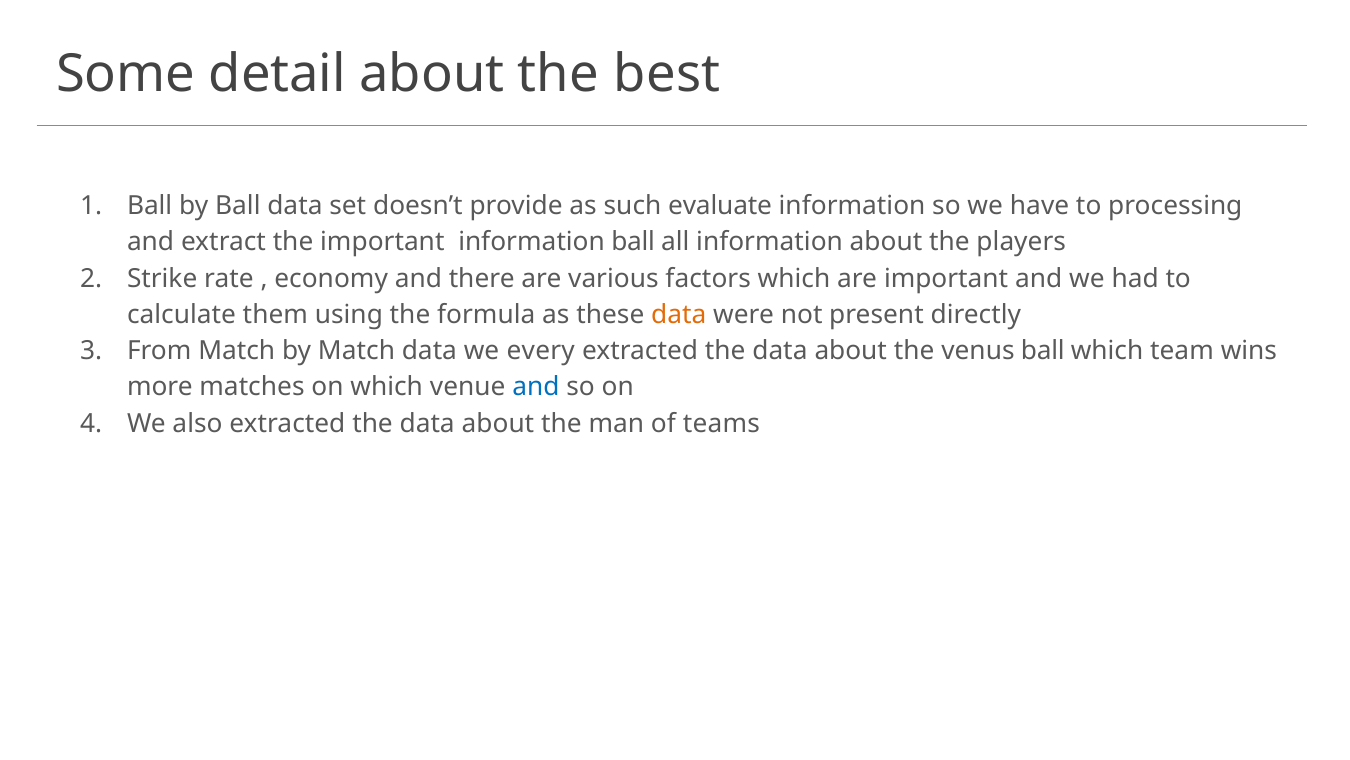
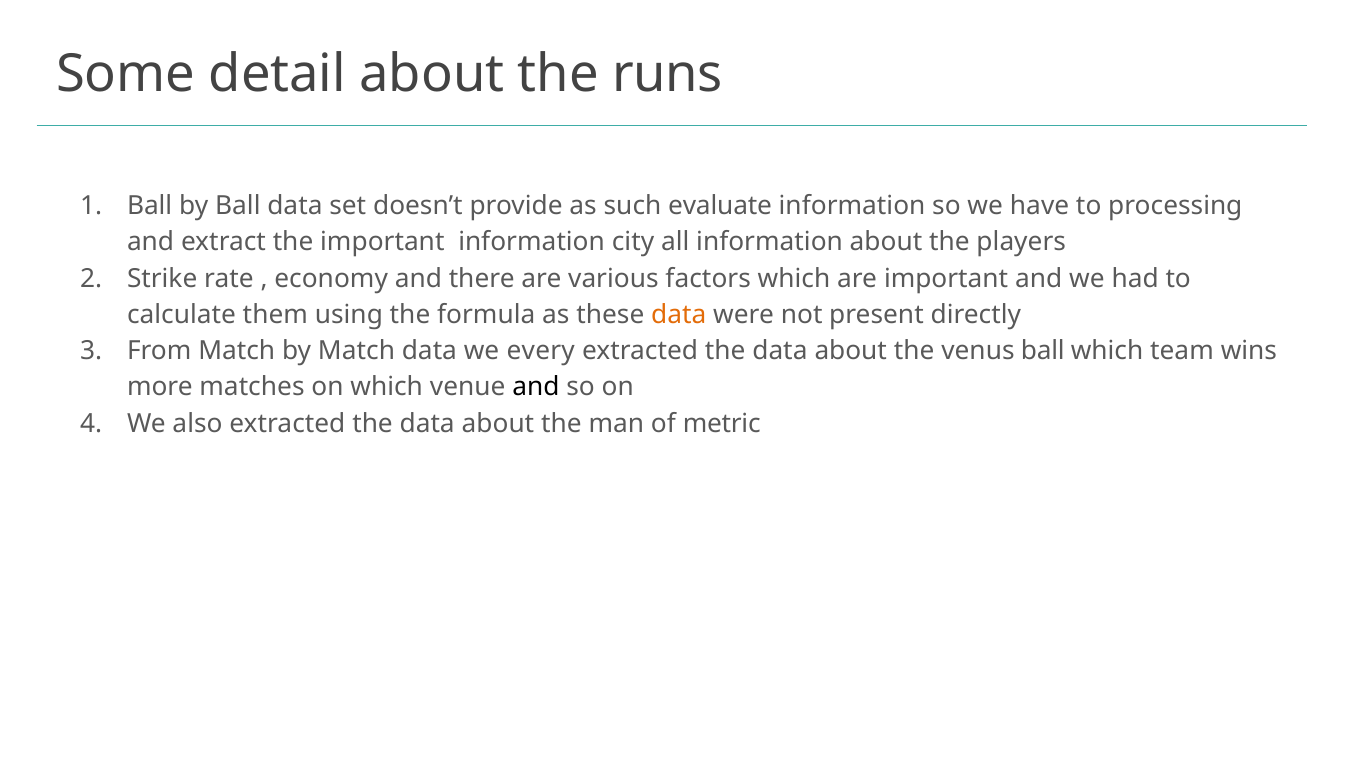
best: best -> runs (667, 74)
information ball: ball -> city (633, 242)
and colour: blue -> black (536, 387)
teams: teams -> metric (722, 423)
